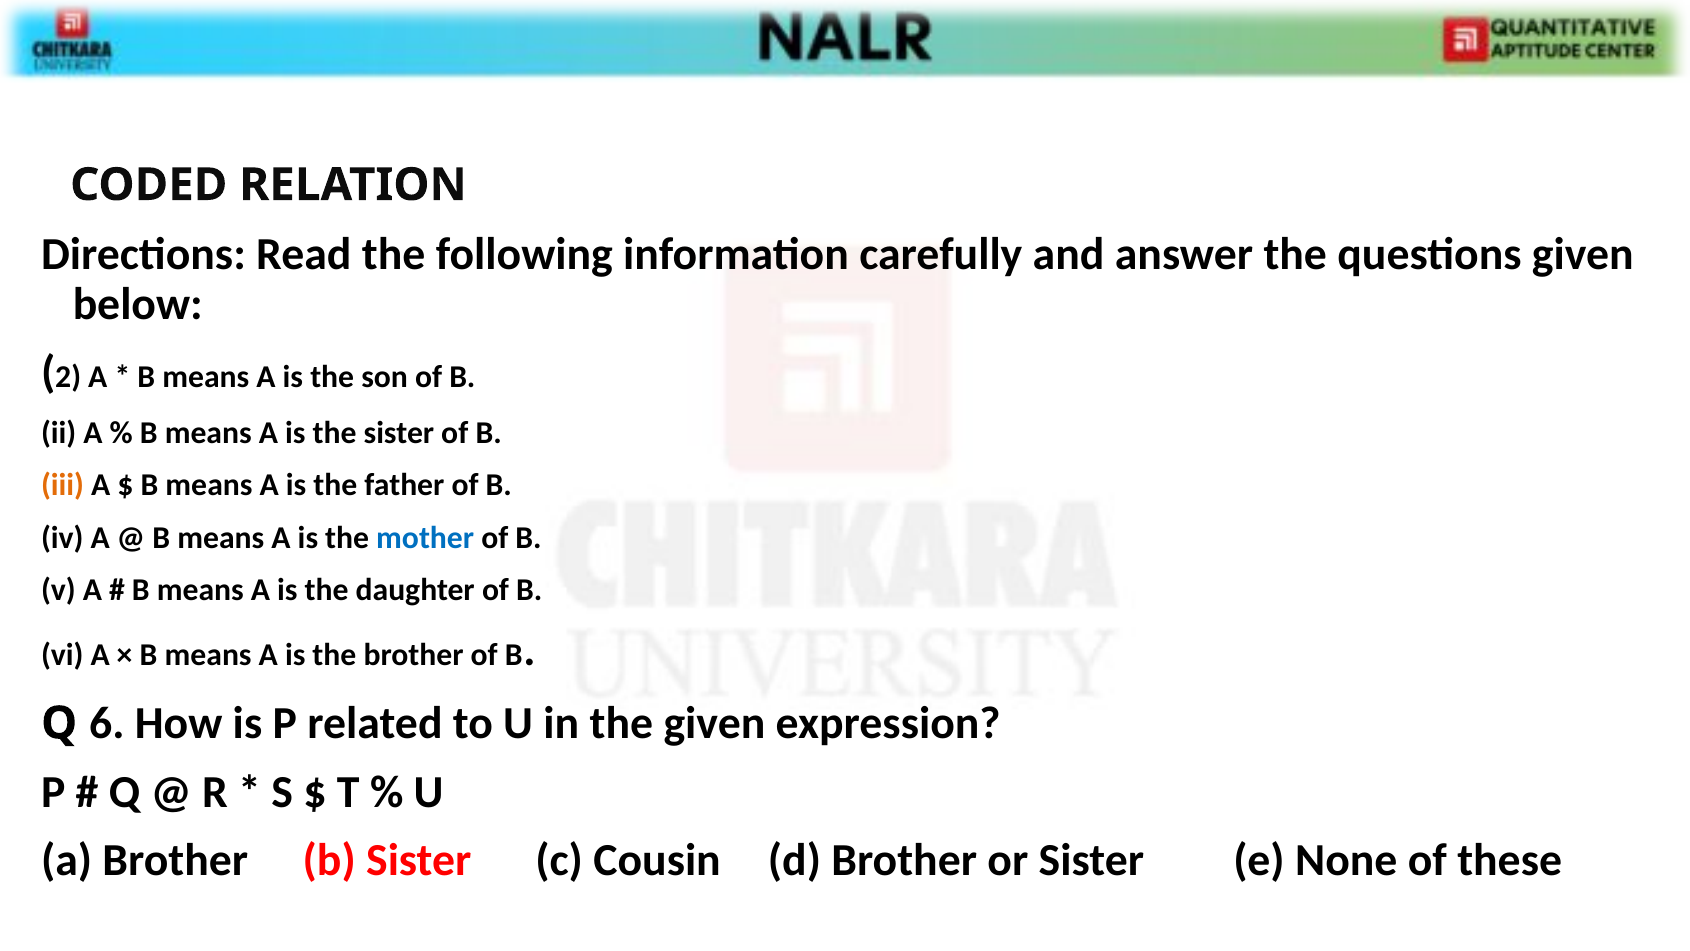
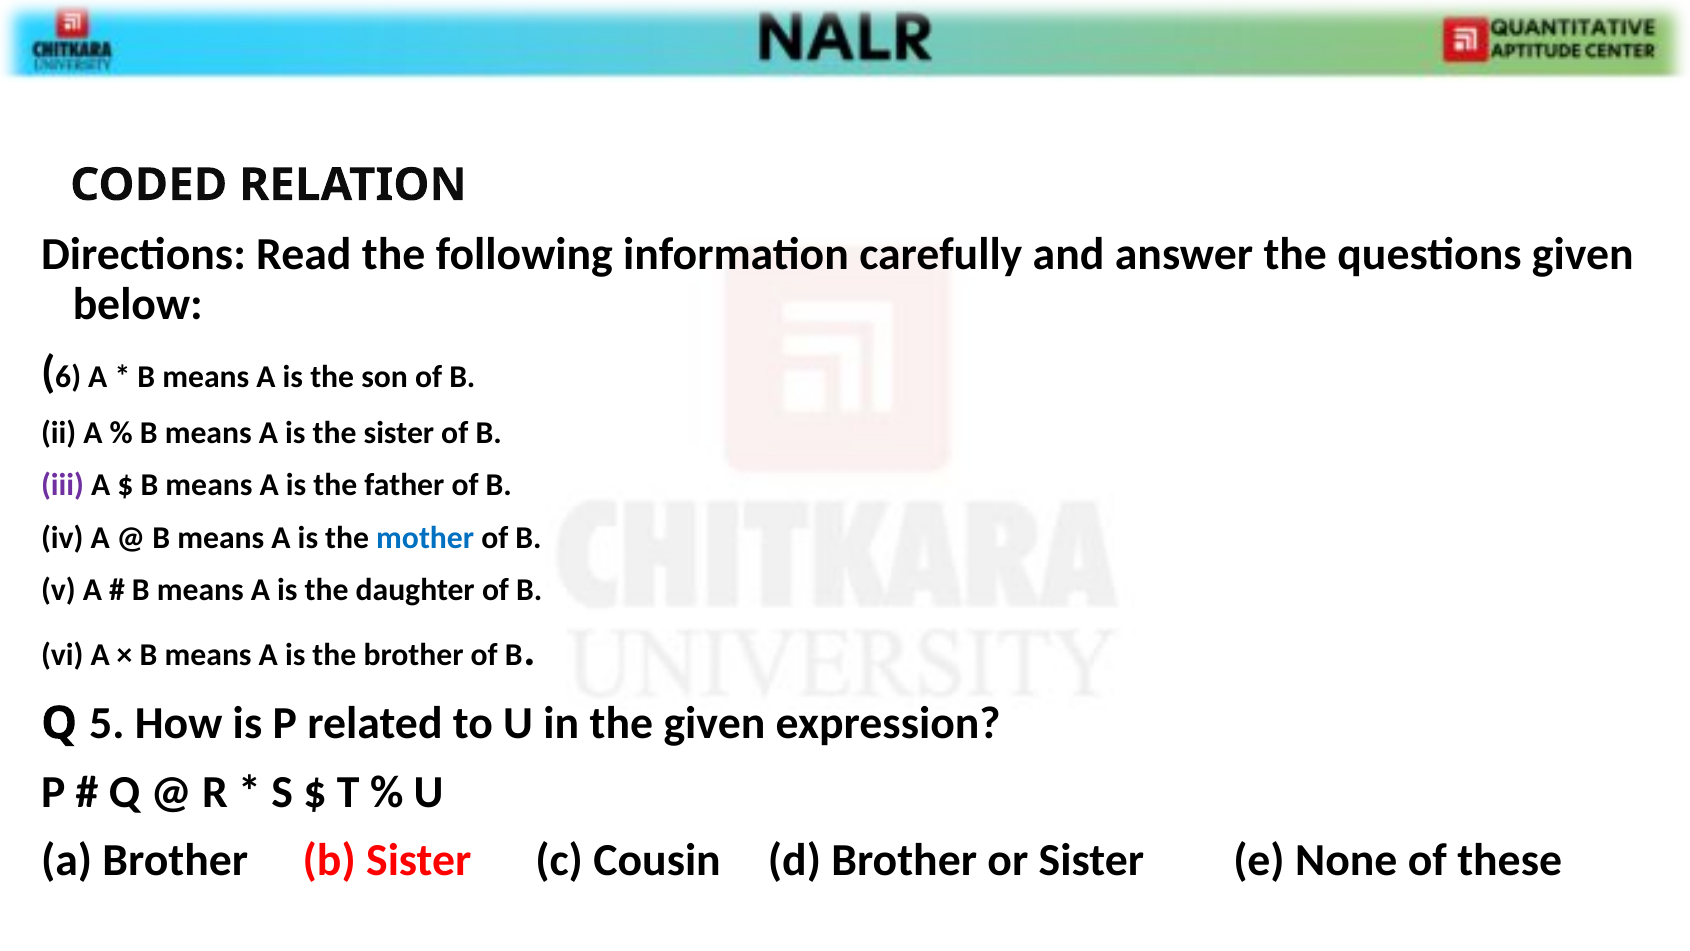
2: 2 -> 6 (68, 377)
iii colour: orange -> purple (63, 485)
6: 6 -> 5 (107, 723)
